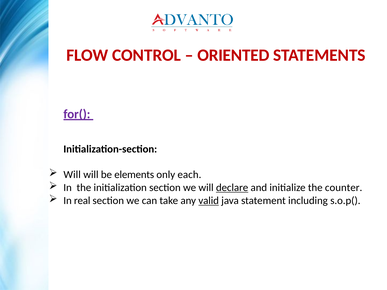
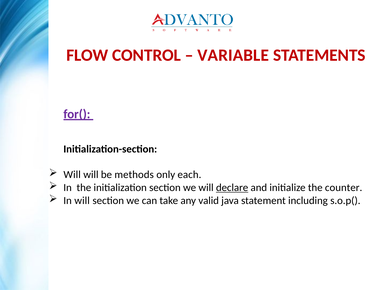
ORIENTED: ORIENTED -> VARIABLE (233, 55)
elements: elements -> methods (134, 175)
In real: real -> will (82, 201)
valid underline: present -> none (209, 201)
